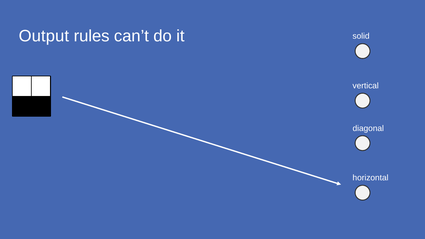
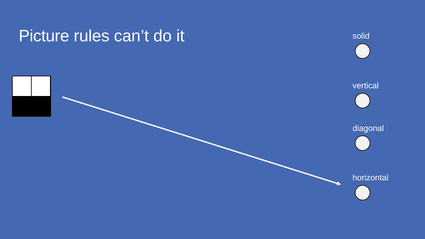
Output: Output -> Picture (44, 36)
